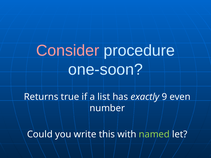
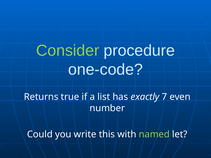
Consider colour: pink -> light green (68, 51)
one-soon: one-soon -> one-code (105, 70)
9: 9 -> 7 (164, 97)
